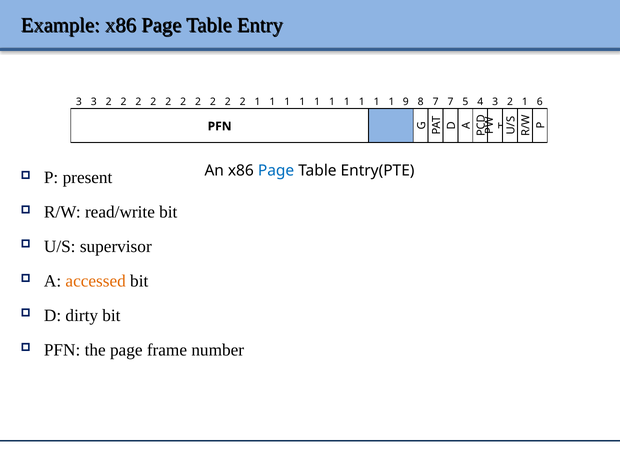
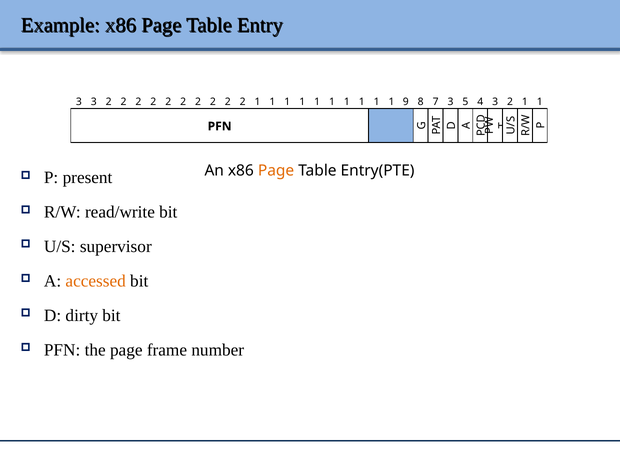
7 7: 7 -> 3 (450, 102)
3 2 1 6: 6 -> 1 (540, 102)
Page colour: blue -> orange (276, 171)
